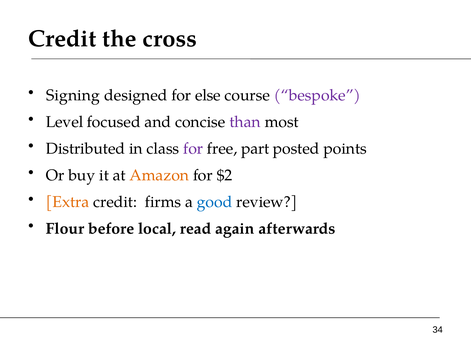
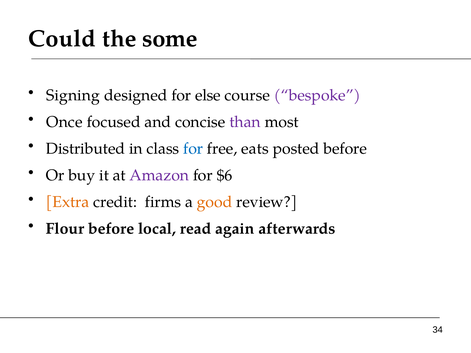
Credit: Credit -> Could (62, 39)
cross: cross -> some (170, 39)
Level: Level -> Once (64, 122)
for colour: purple -> blue (193, 149)
part: part -> eats (255, 149)
posted points: points -> before (345, 149)
Amazon colour: orange -> purple (159, 175)
$2: $2 -> $6 (225, 175)
good colour: blue -> orange (215, 202)
